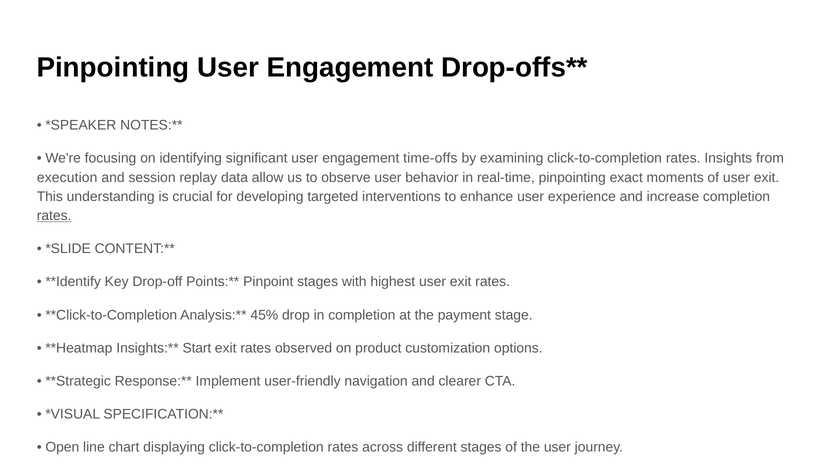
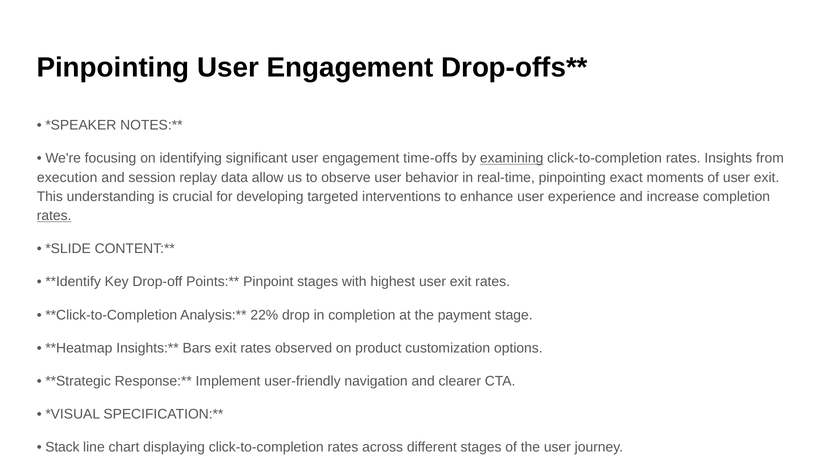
examining underline: none -> present (512, 158)
45%: 45% -> 22% (264, 315)
Start: Start -> Bars (197, 348)
Open: Open -> Stack (62, 447)
